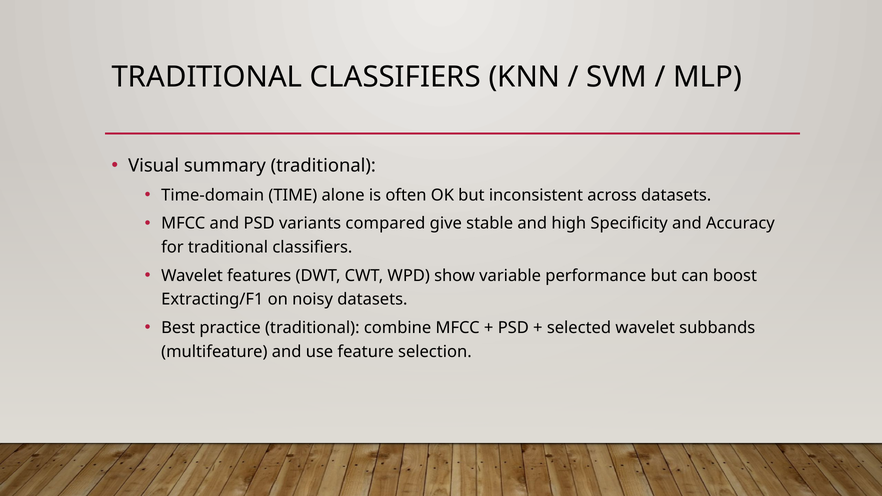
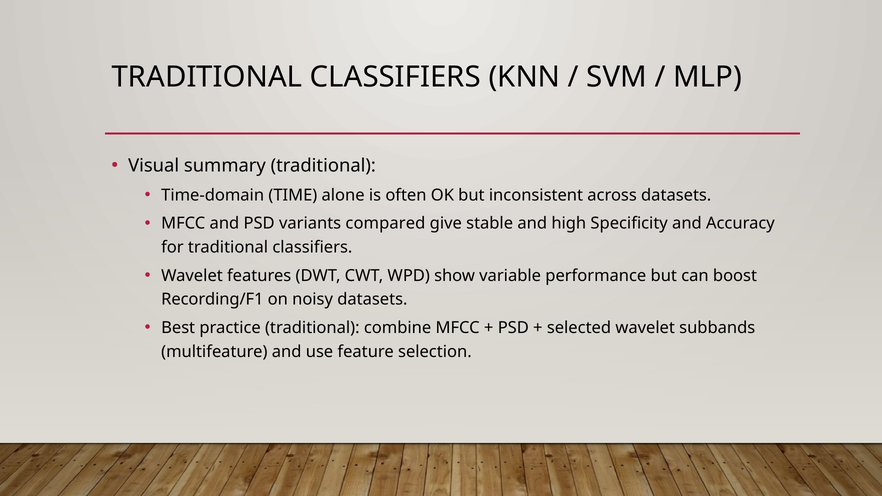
Extracting/F1: Extracting/F1 -> Recording/F1 (212, 300)
